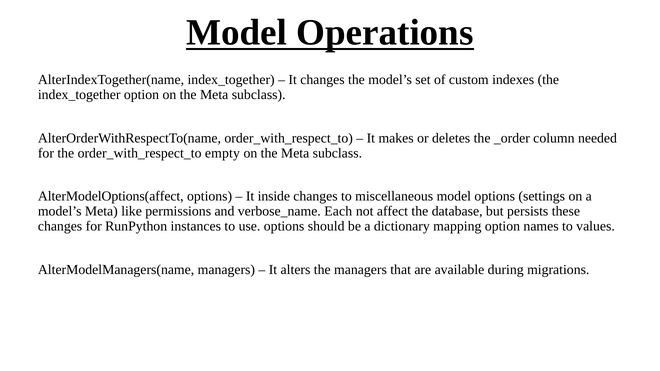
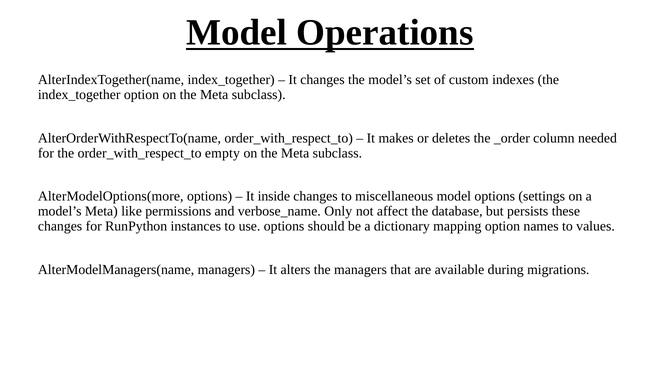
AlterModelOptions(affect: AlterModelOptions(affect -> AlterModelOptions(more (111, 197)
Each: Each -> Only (338, 211)
